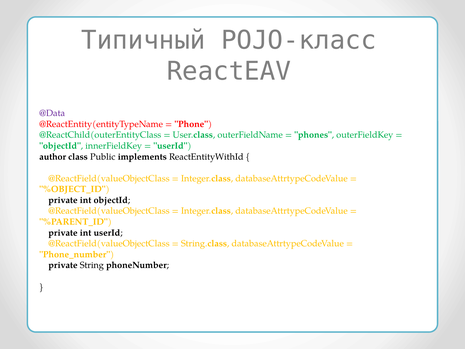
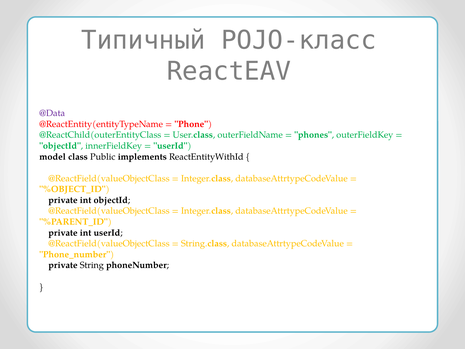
author: author -> model (53, 157)
